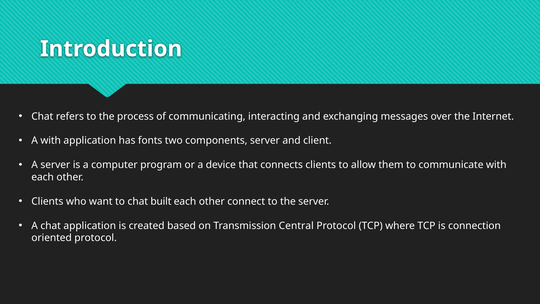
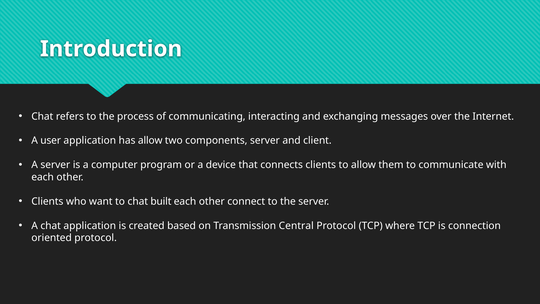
A with: with -> user (51, 141)
has fonts: fonts -> allow (150, 141)
